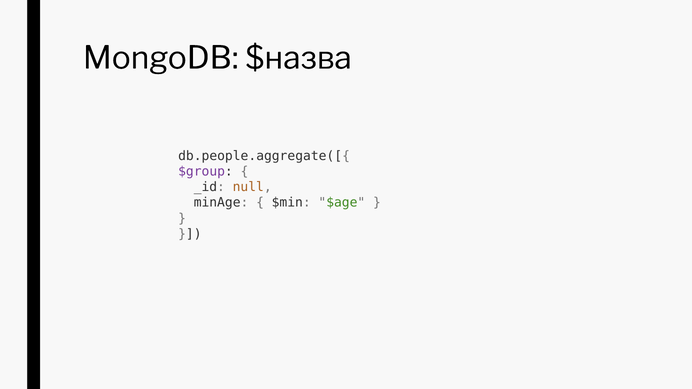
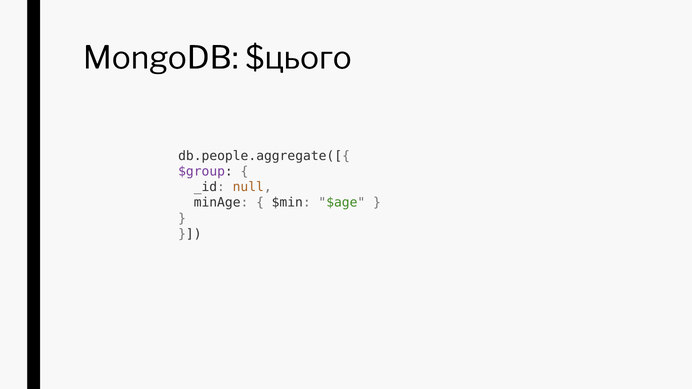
$назва: $назва -> $цього (298, 58)
